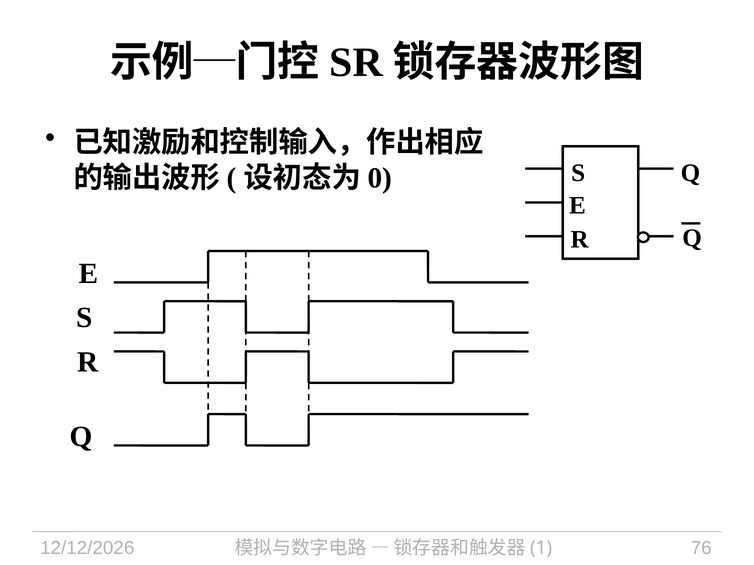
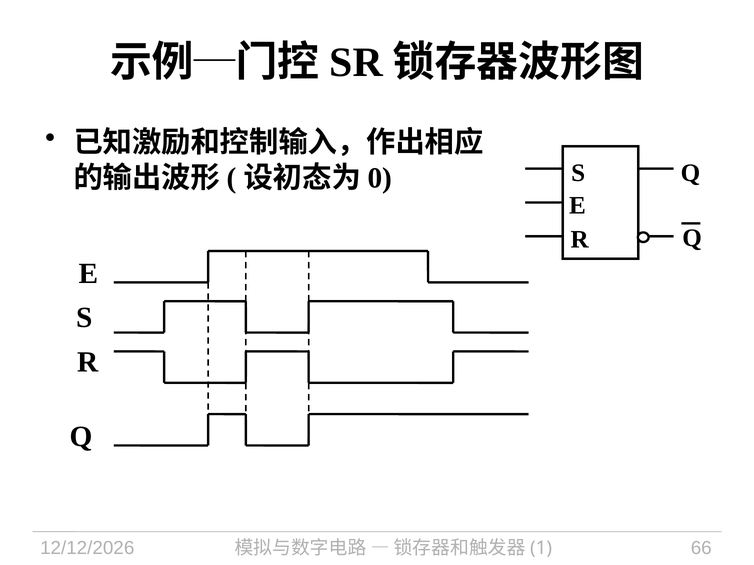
76: 76 -> 66 (701, 549)
